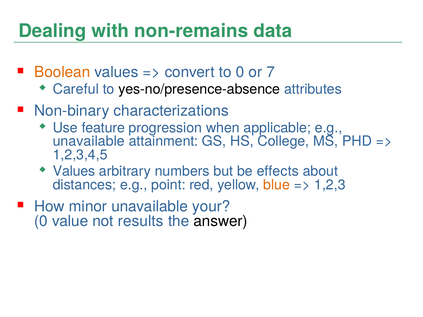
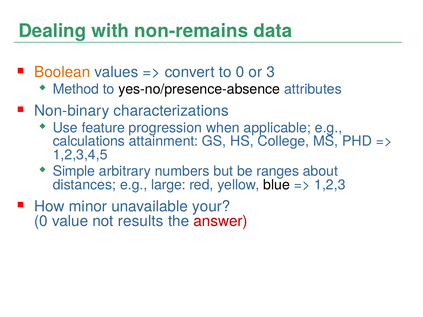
7: 7 -> 3 (271, 72)
Careful: Careful -> Method (76, 89)
unavailable: unavailable -> calculations (89, 141)
Values: Values -> Simple (74, 171)
effects: effects -> ranges (278, 171)
point: point -> large (169, 185)
blue colour: orange -> black (277, 185)
answer colour: black -> red (221, 221)
